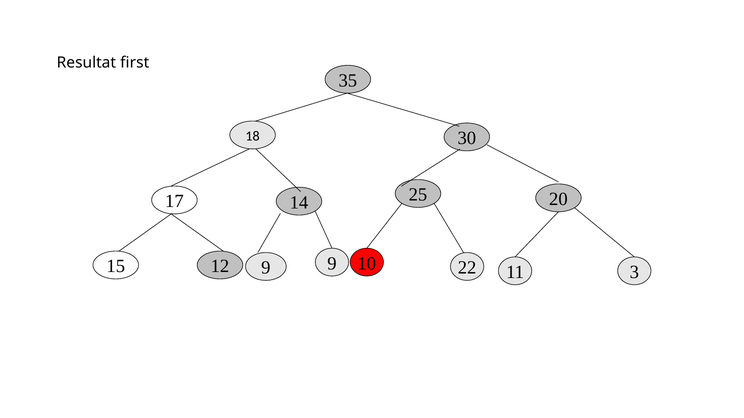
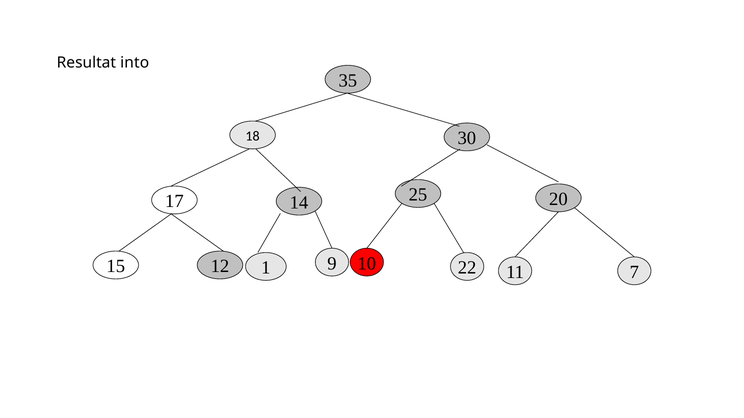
first: first -> into (135, 63)
12 9: 9 -> 1 (266, 268)
3: 3 -> 7 (634, 272)
